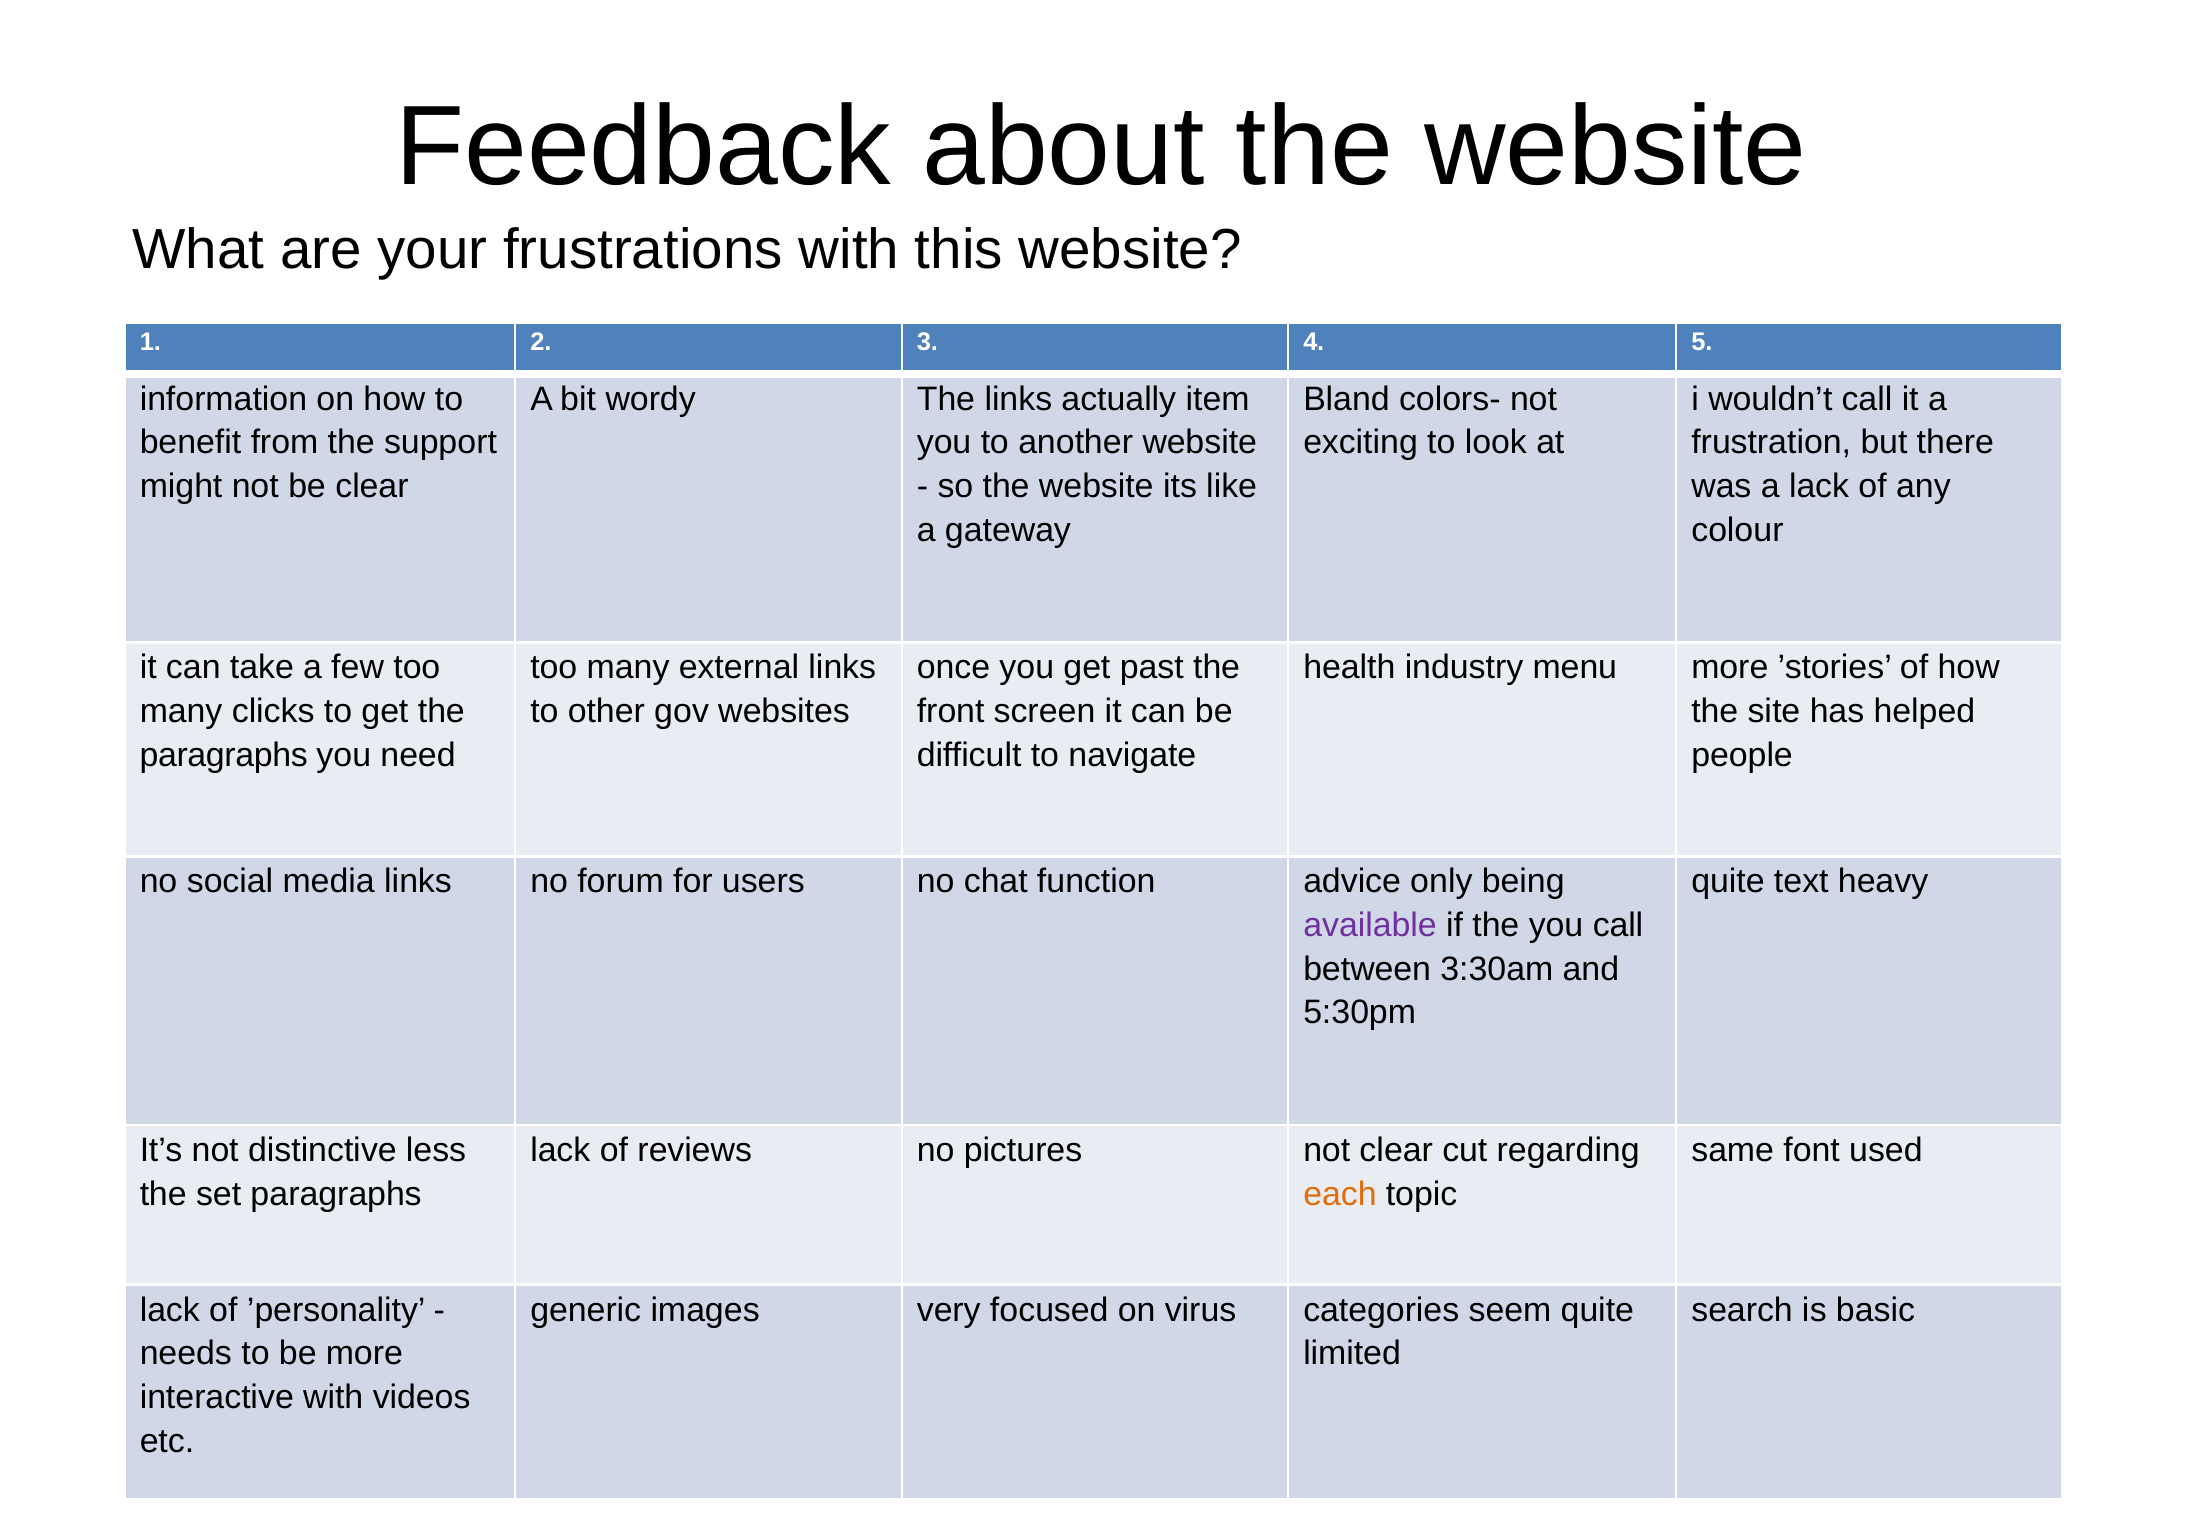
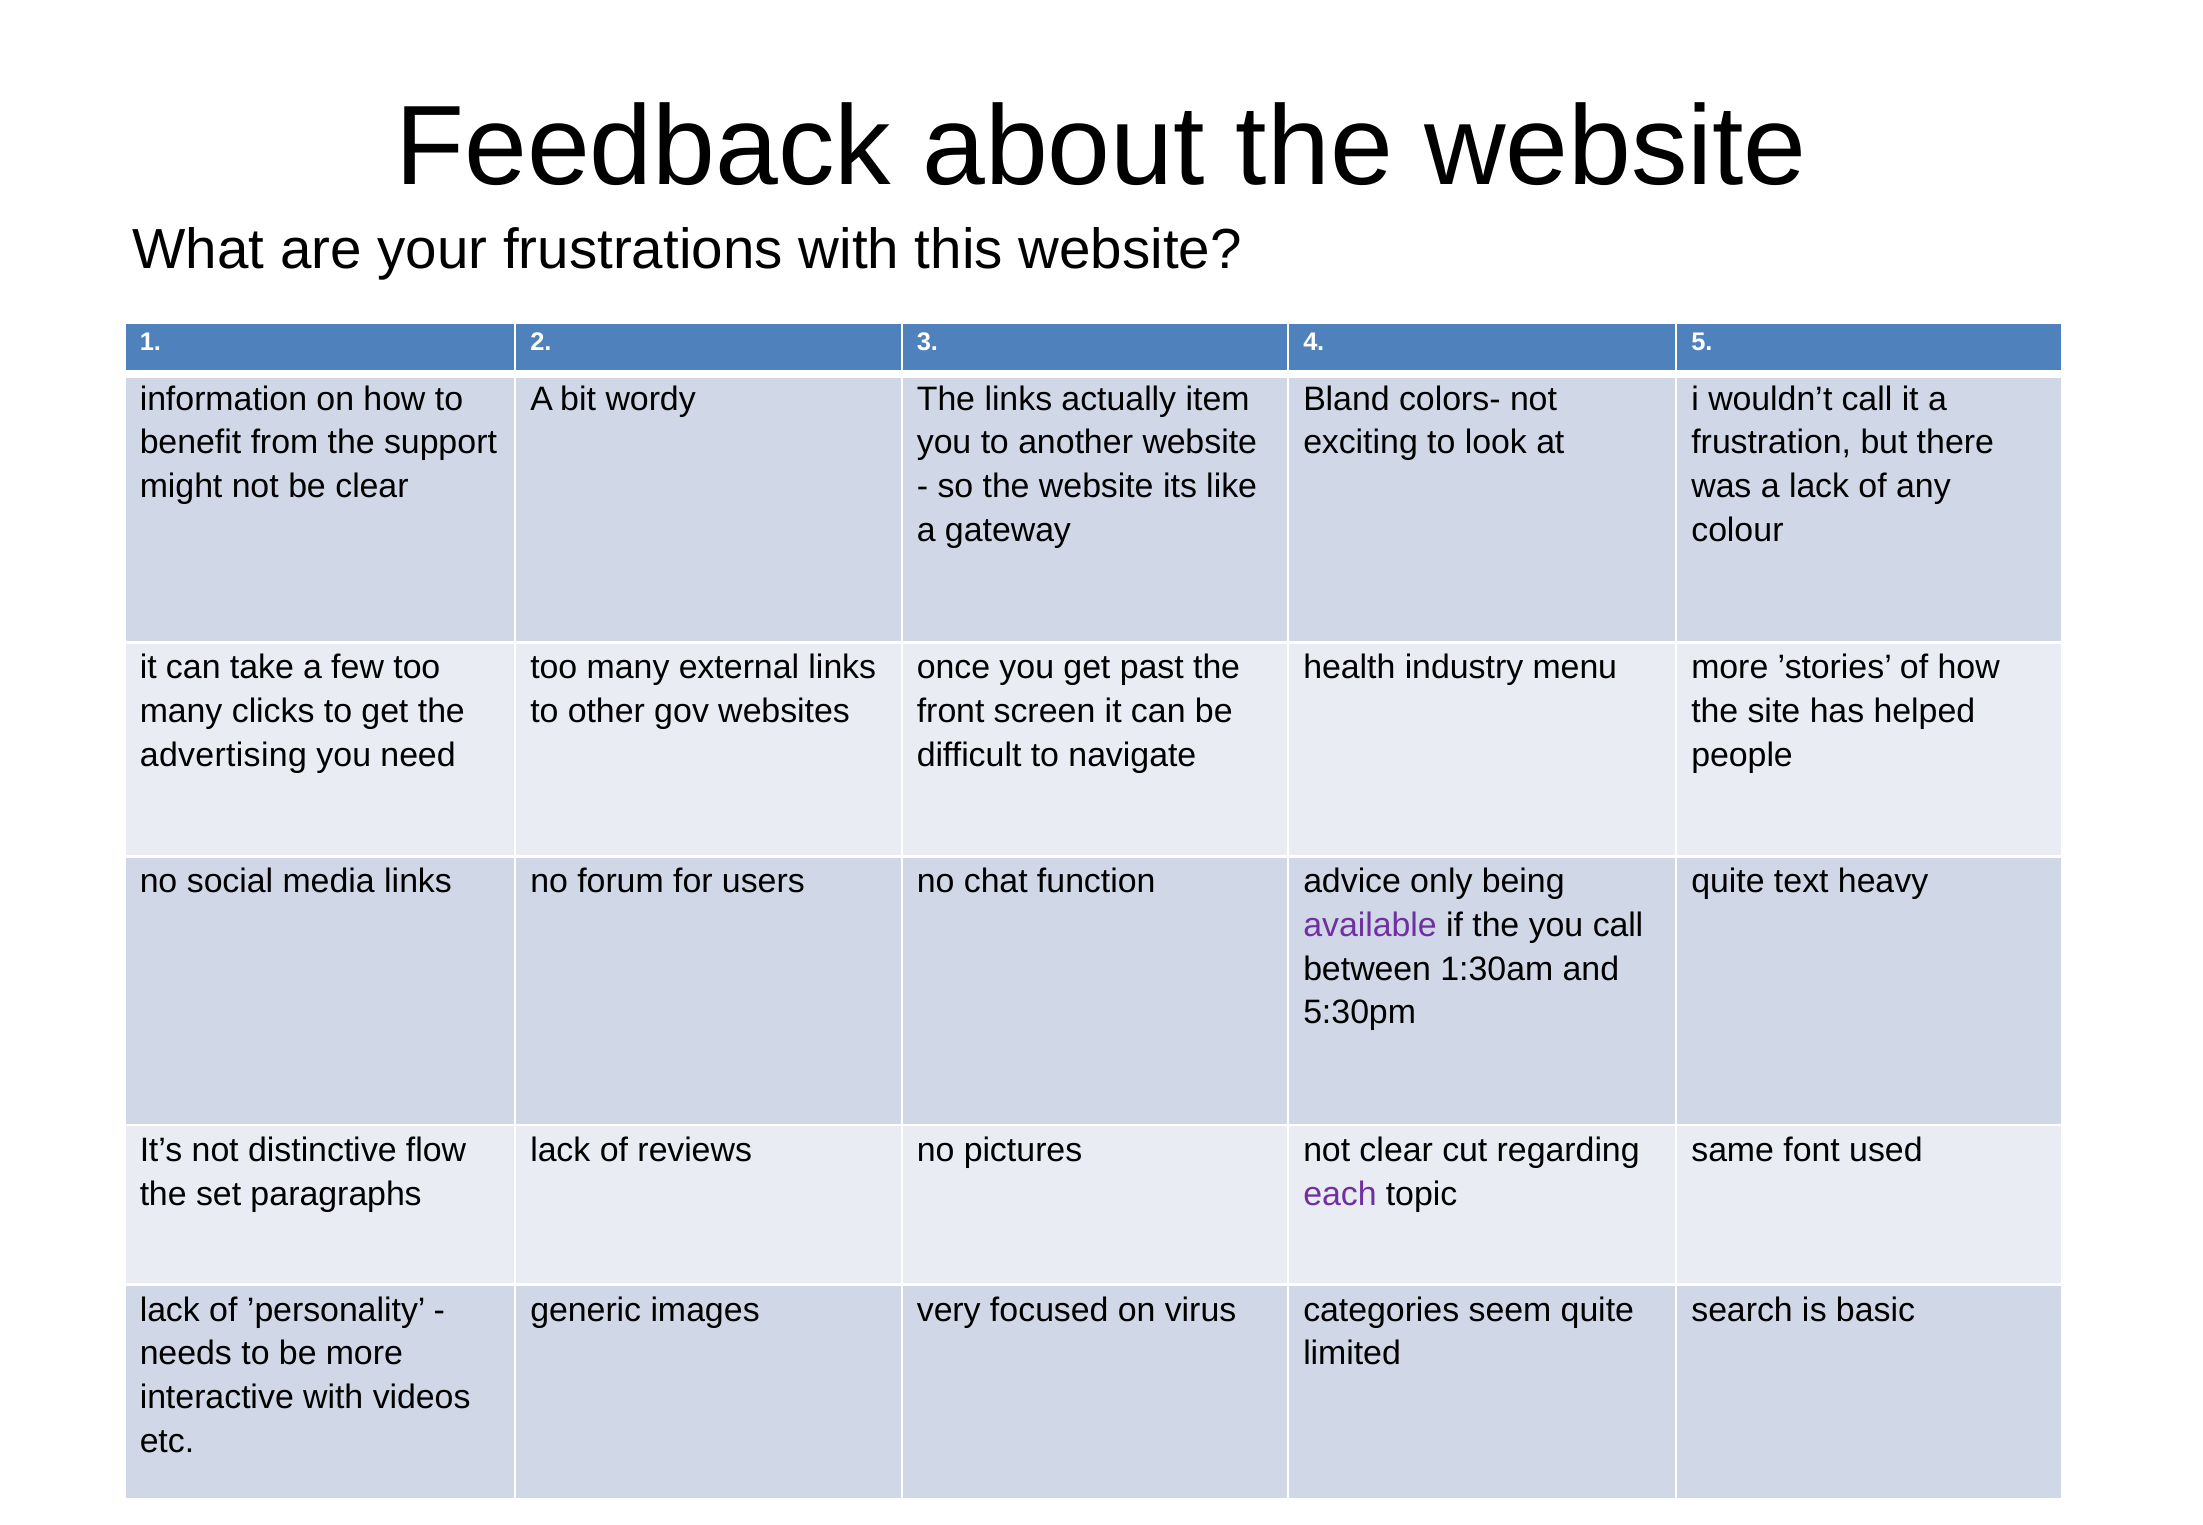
paragraphs: paragraphs -> advertising (223, 755)
3:30am: 3:30am -> 1:30am (1497, 969)
less: less -> flow (436, 1150)
each colour: orange -> purple (1340, 1194)
